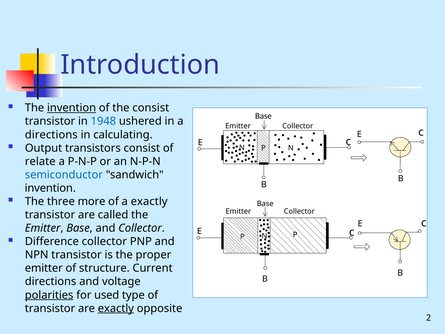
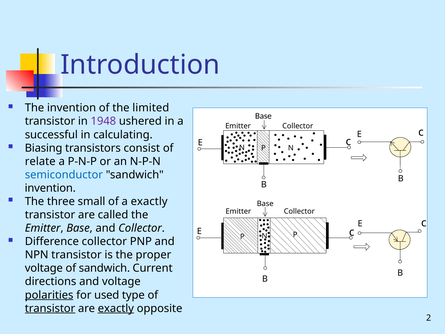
invention underline: present -> none (72, 108)
the consist: consist -> limited (151, 108)
1948 colour: blue -> purple (103, 121)
directions: directions -> successful (51, 135)
Output: Output -> Biasing (44, 148)
more: more -> small (92, 201)
emitter: emitter -> voltage (44, 268)
of structure: structure -> sandwich (104, 268)
transistor underline: none -> present (50, 308)
